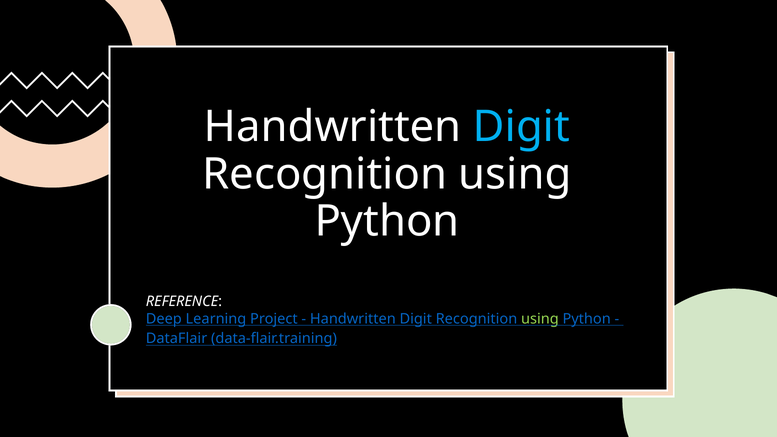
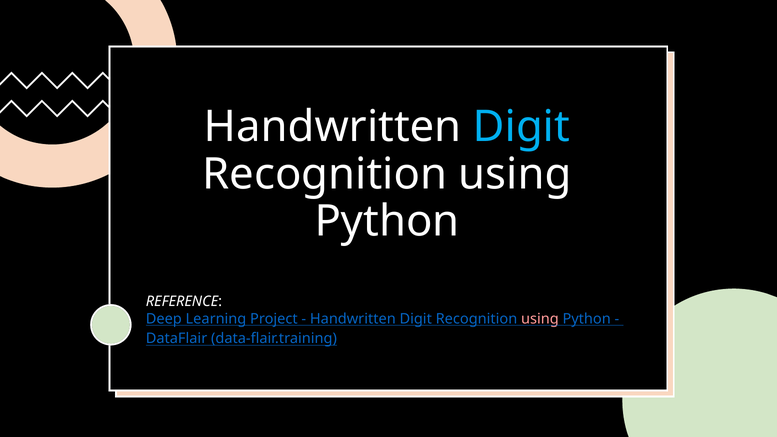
using colour: light green -> pink (540, 319)
